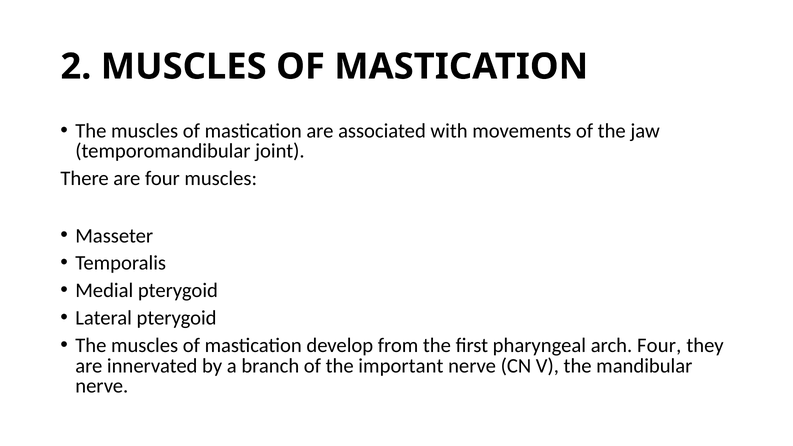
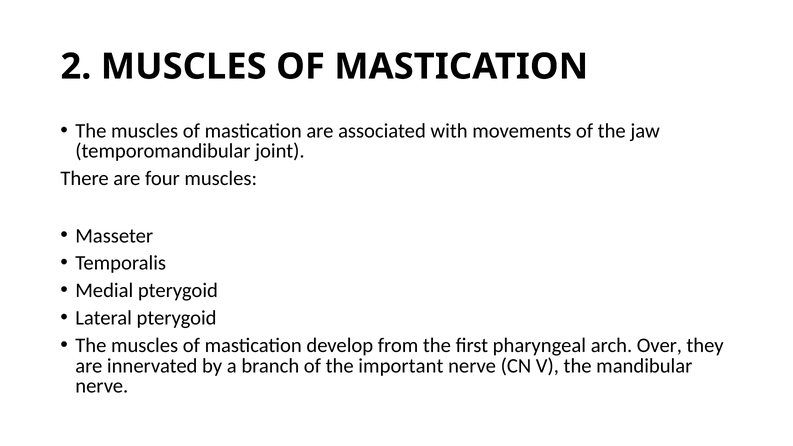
arch Four: Four -> Over (659, 346)
